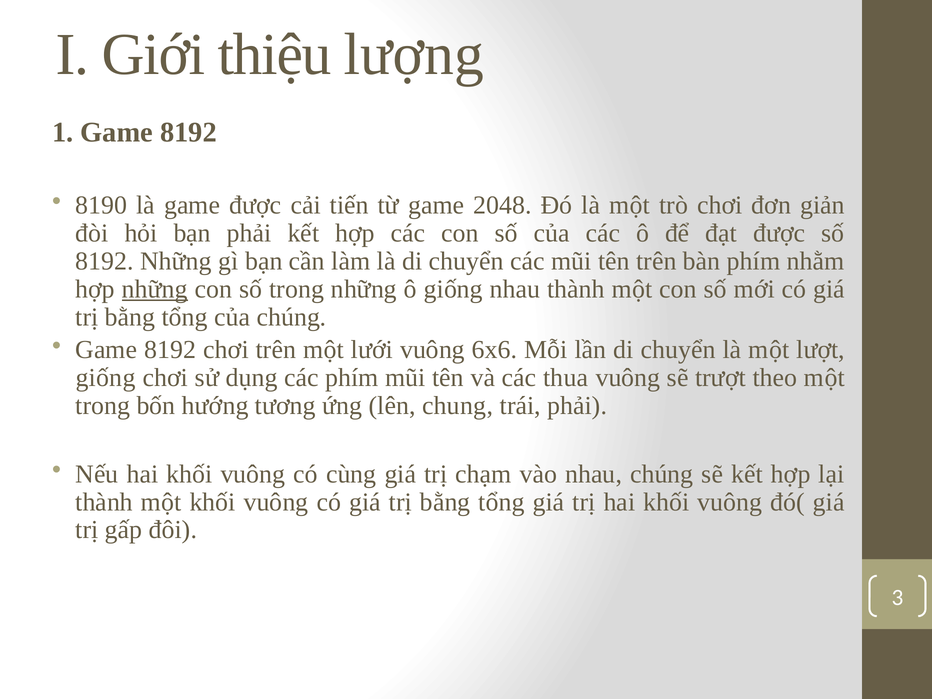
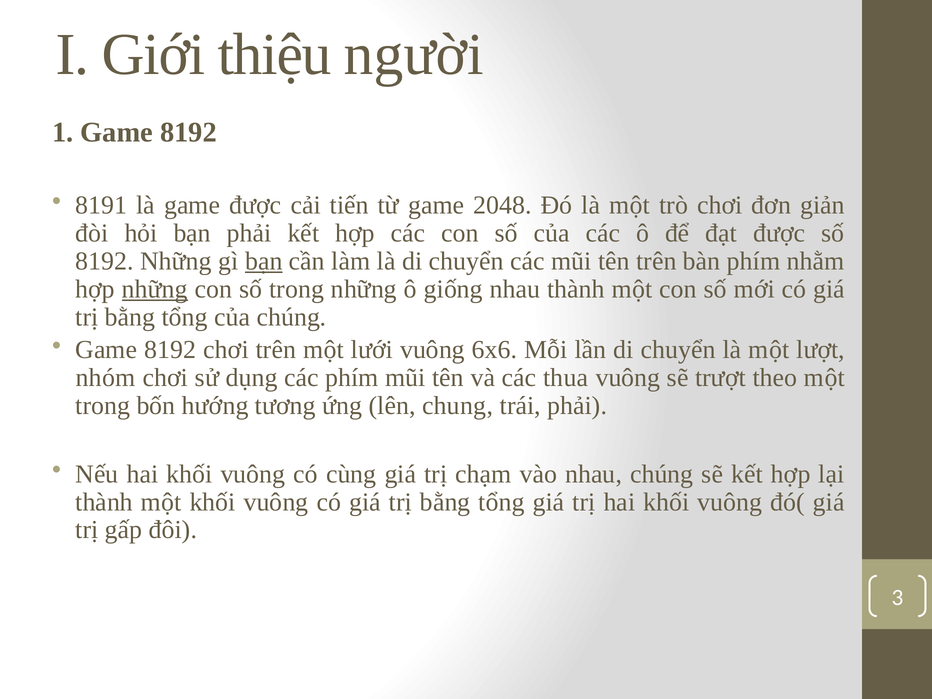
lượng: lượng -> người (414, 55)
8190: 8190 -> 8191 (101, 205)
bạn underline: none -> present (264, 261)
giống: giống -> nhóm (106, 378)
